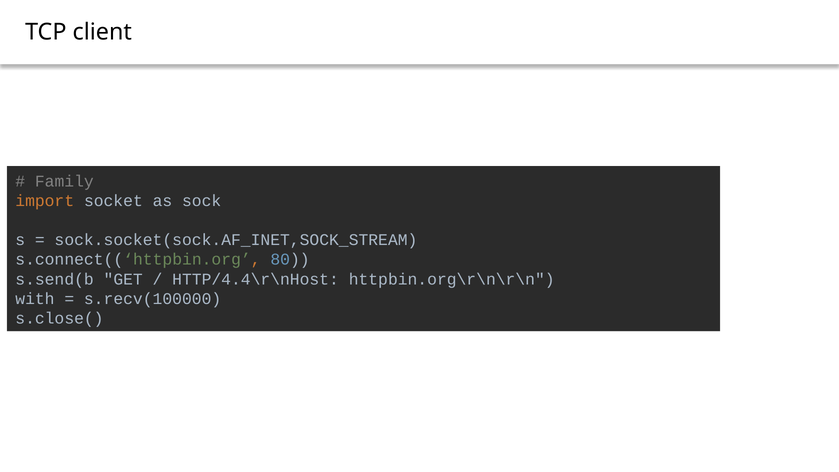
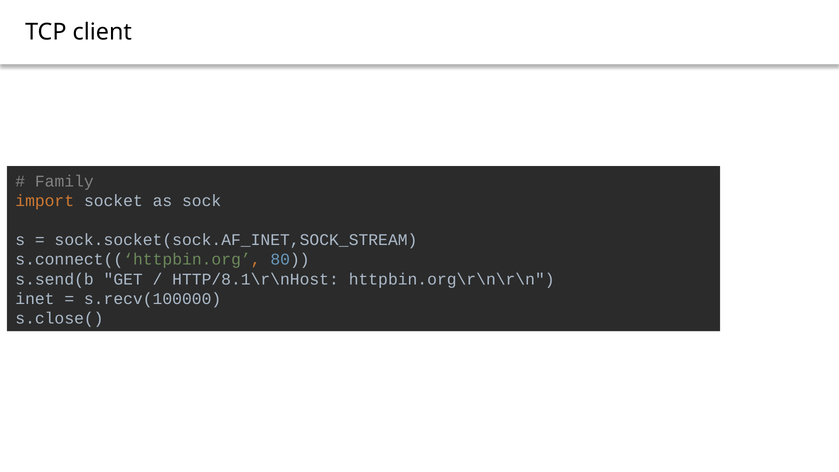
HTTP/4.4\r\nHost: HTTP/4.4\r\nHost -> HTTP/8.1\r\nHost (256, 279)
with: with -> inet (35, 299)
